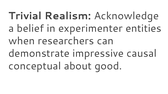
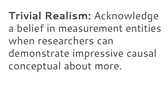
experimenter: experimenter -> measurement (91, 28)
good: good -> more (108, 66)
